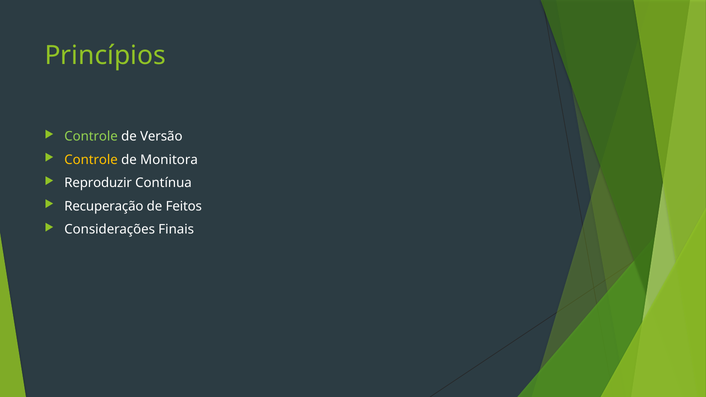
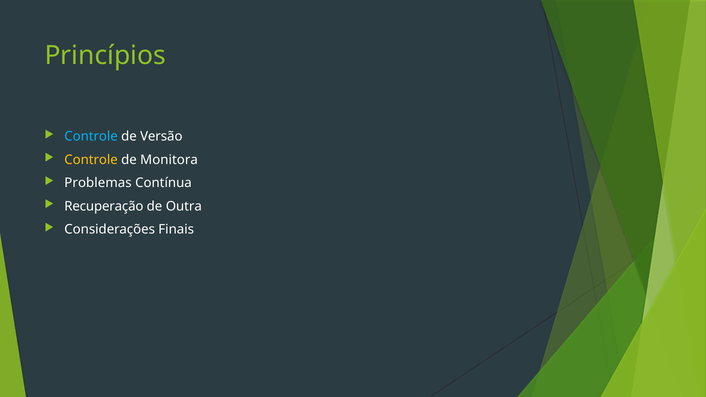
Controle colour: light green -> light blue (91, 137)
Reproduzir: Reproduzir -> Problemas (98, 183)
Feitos: Feitos -> Outra (184, 206)
